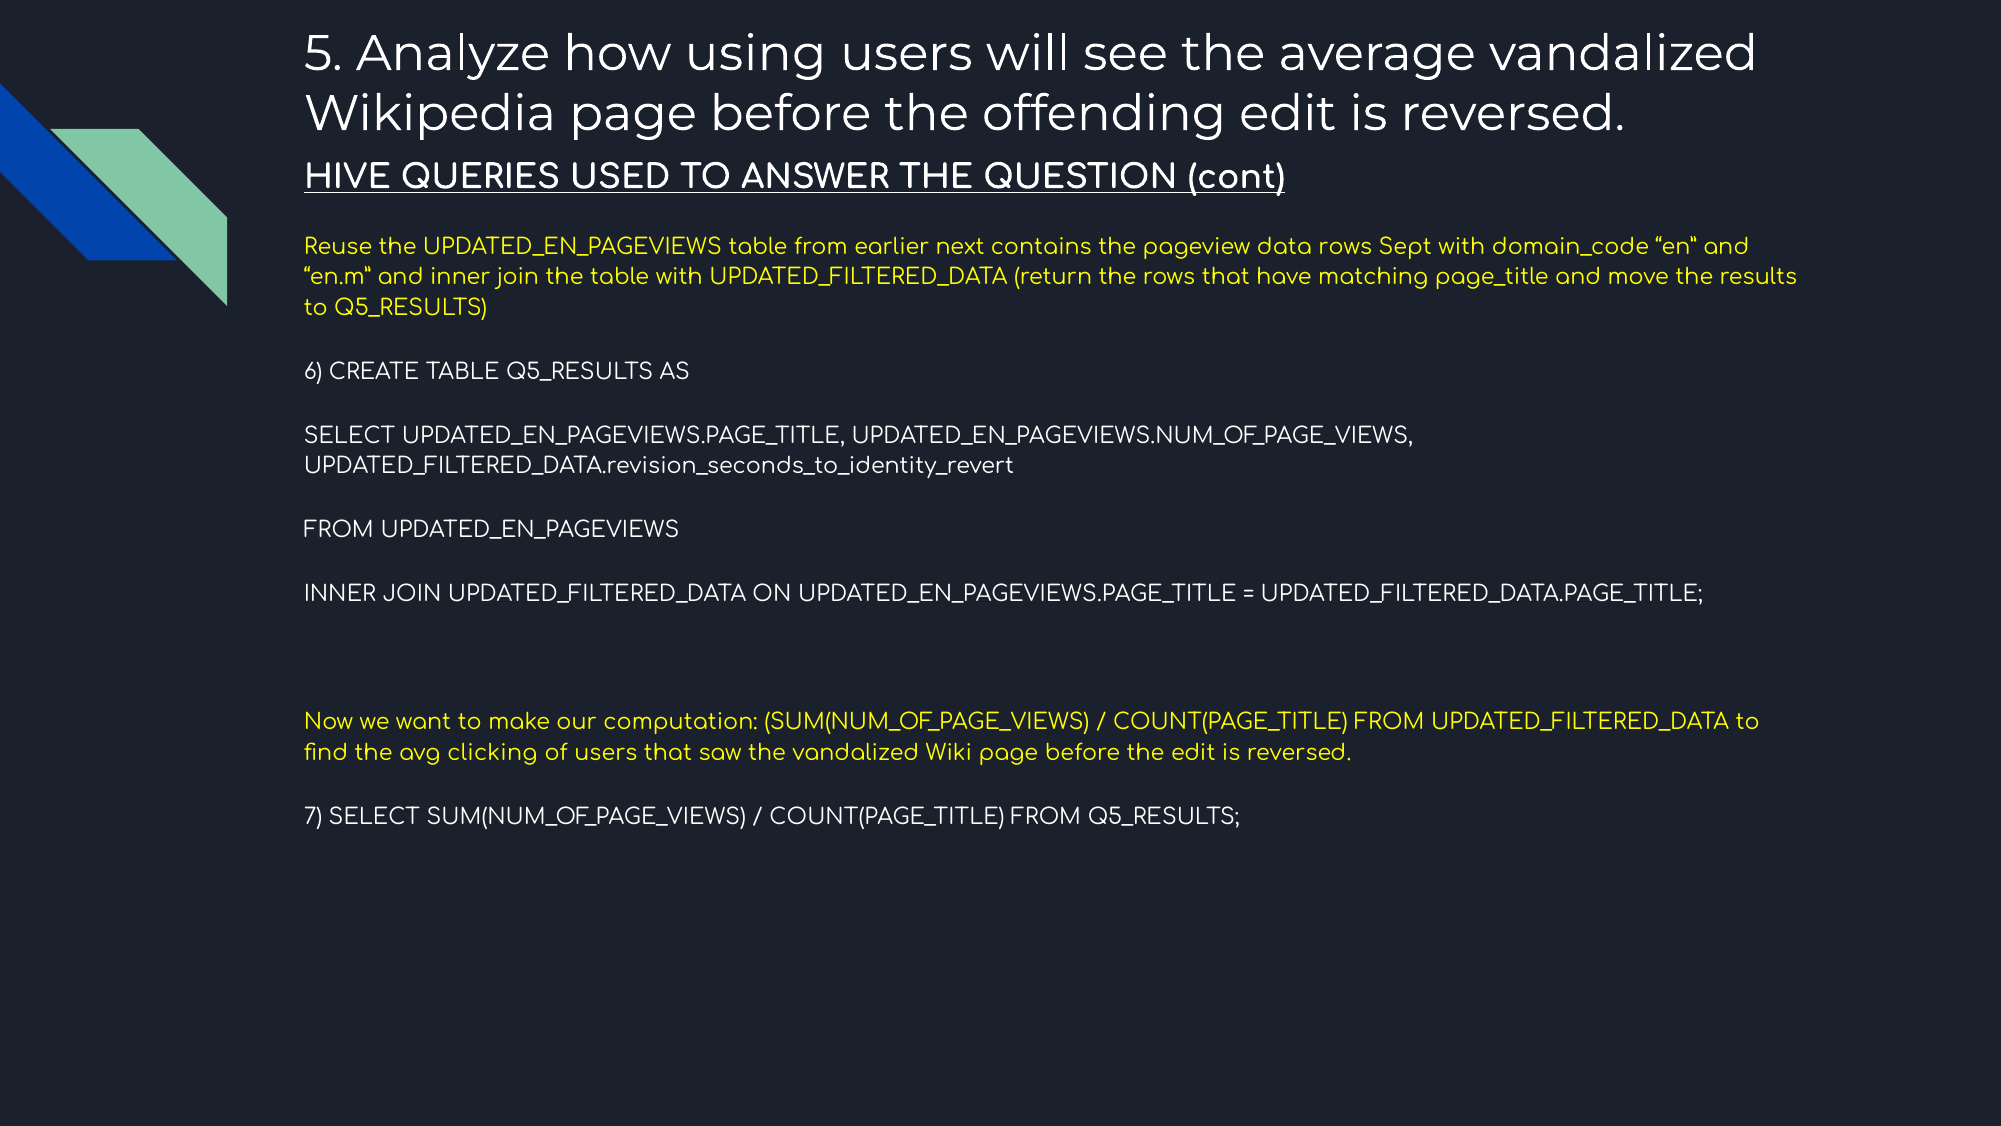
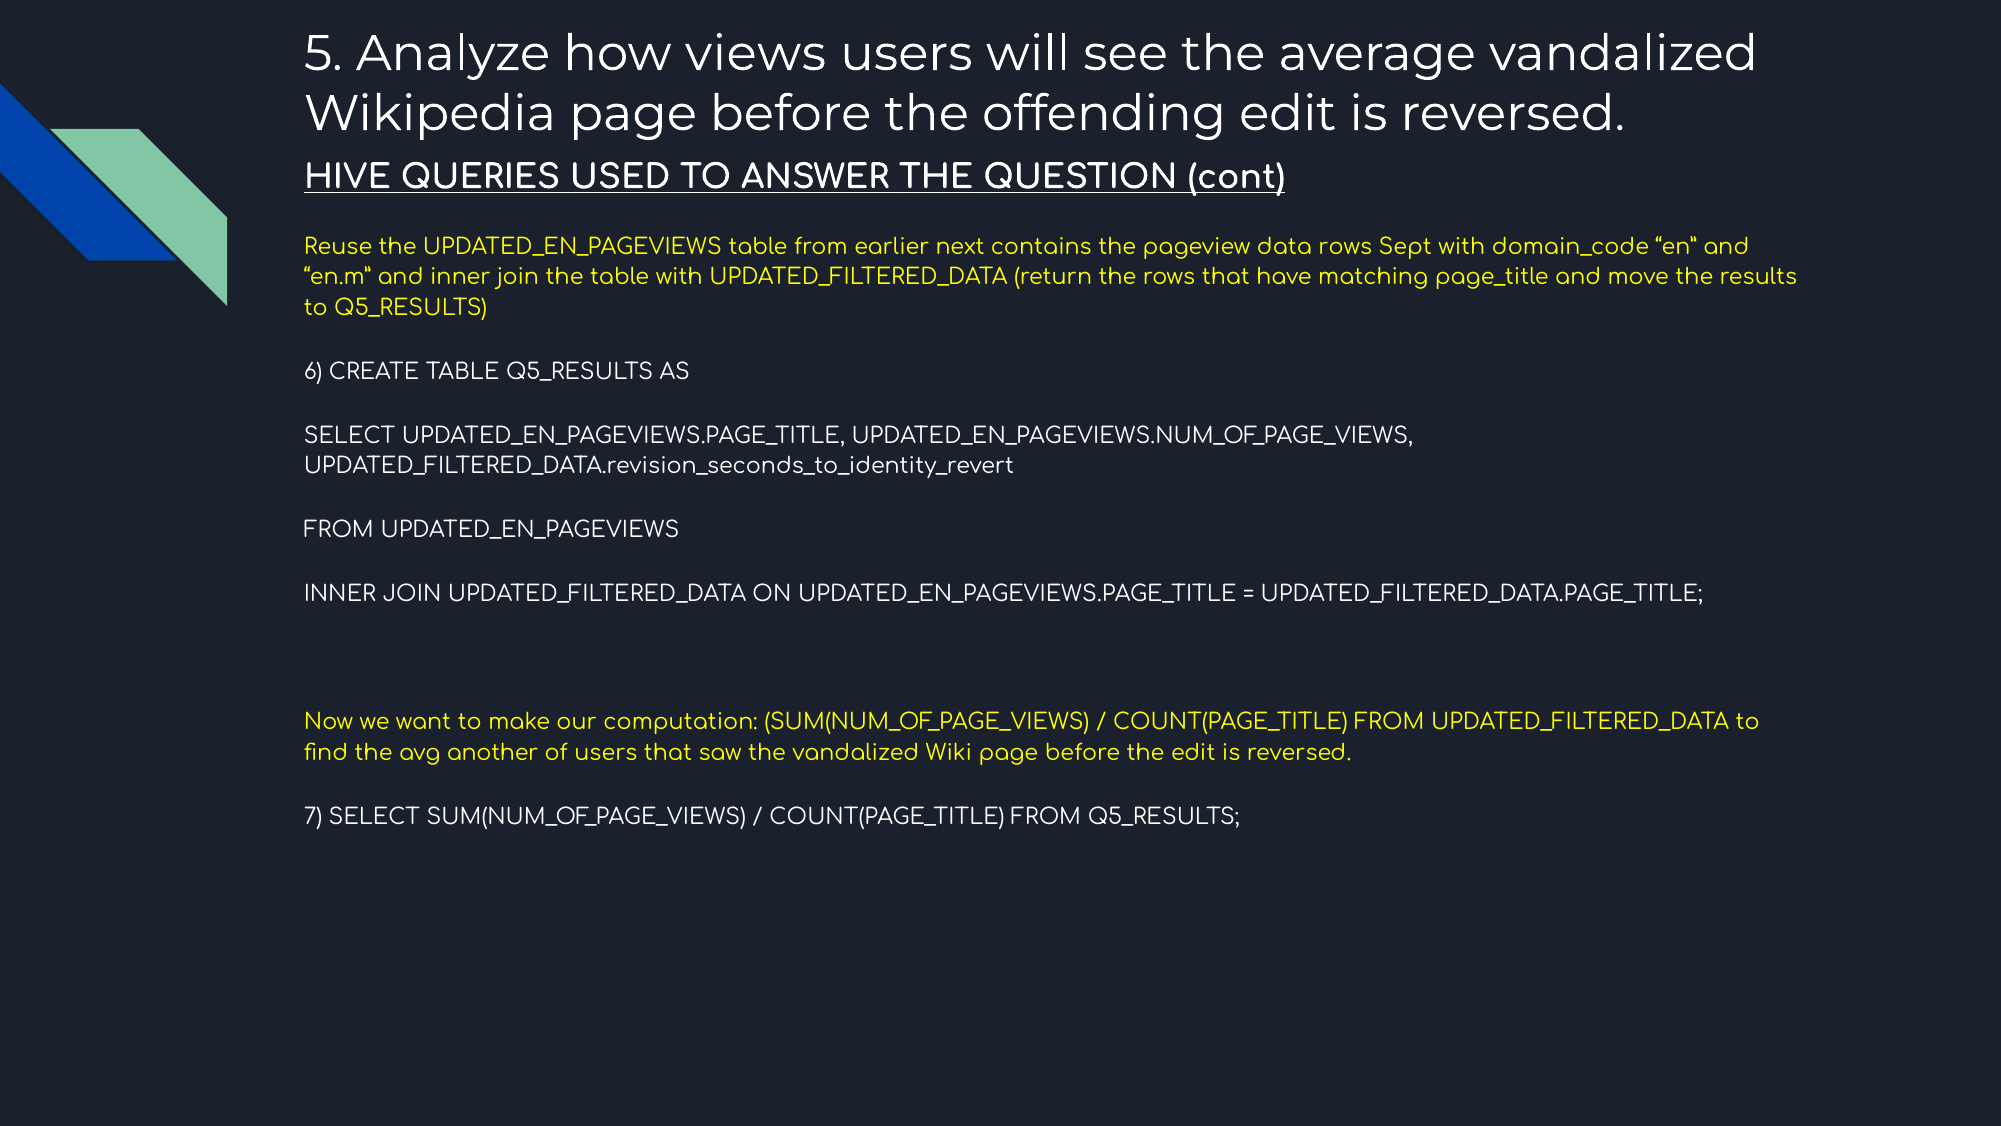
using: using -> views (756, 54)
clicking: clicking -> another (493, 753)
